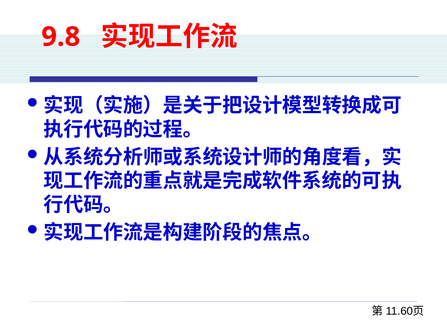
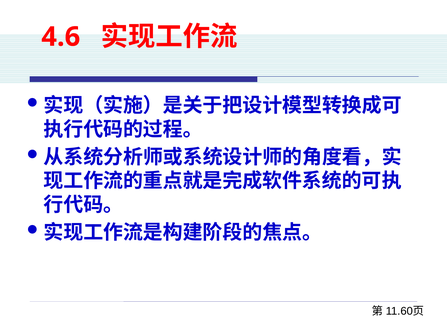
9.8: 9.8 -> 4.6 (61, 37)
